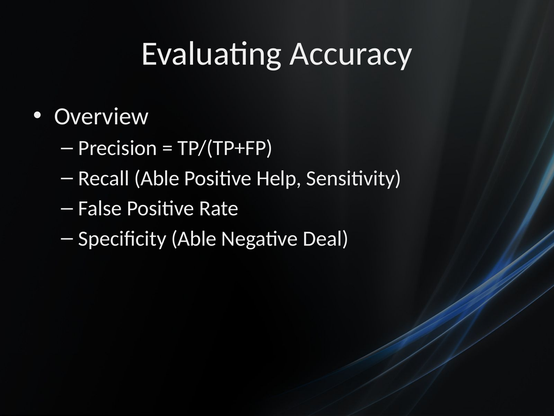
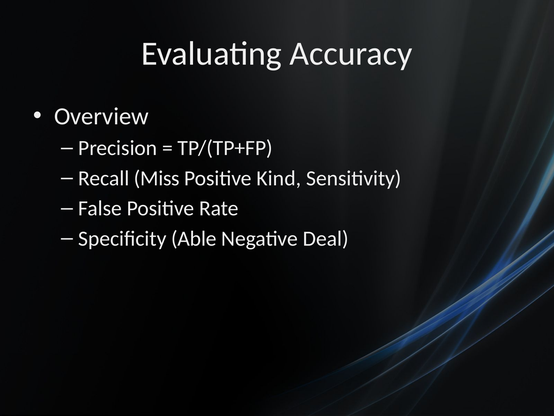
Recall Able: Able -> Miss (157, 178)
Help: Help -> Kind (279, 178)
